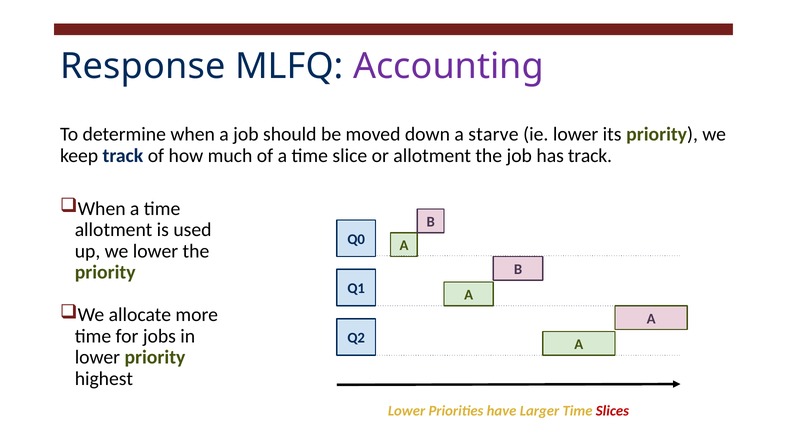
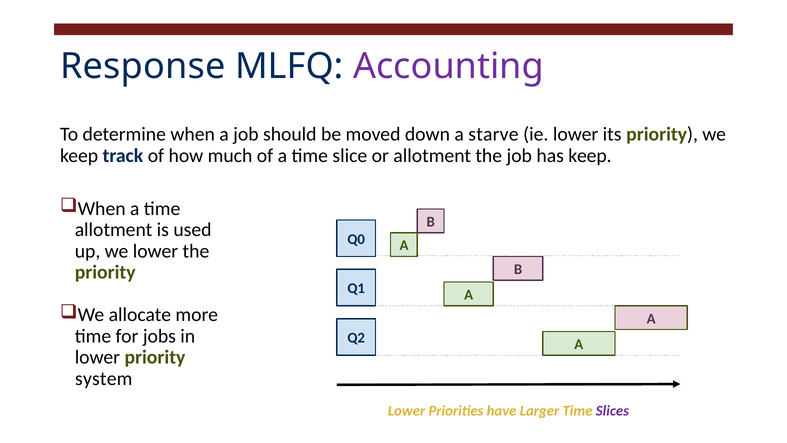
has track: track -> keep (590, 155)
highest: highest -> system (104, 378)
Slices colour: red -> purple (612, 411)
